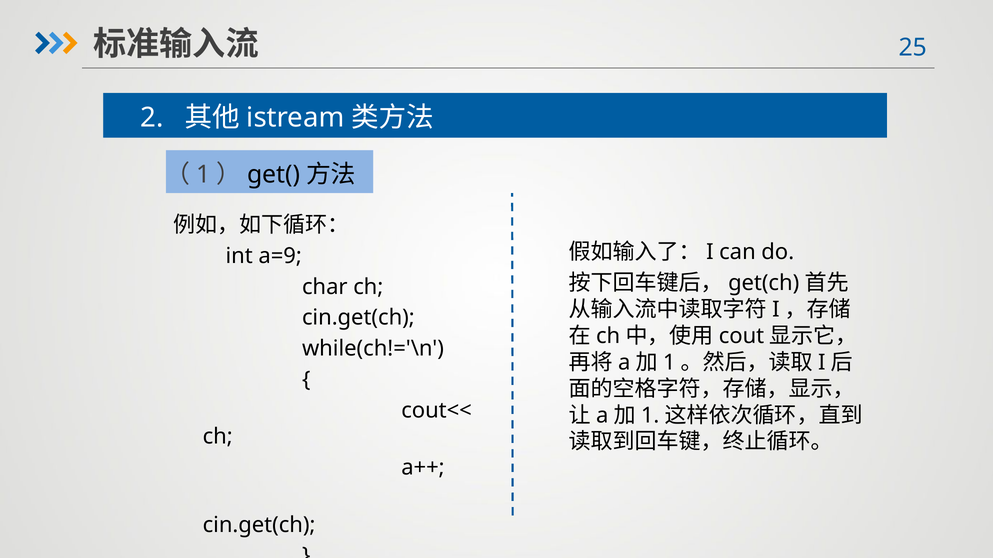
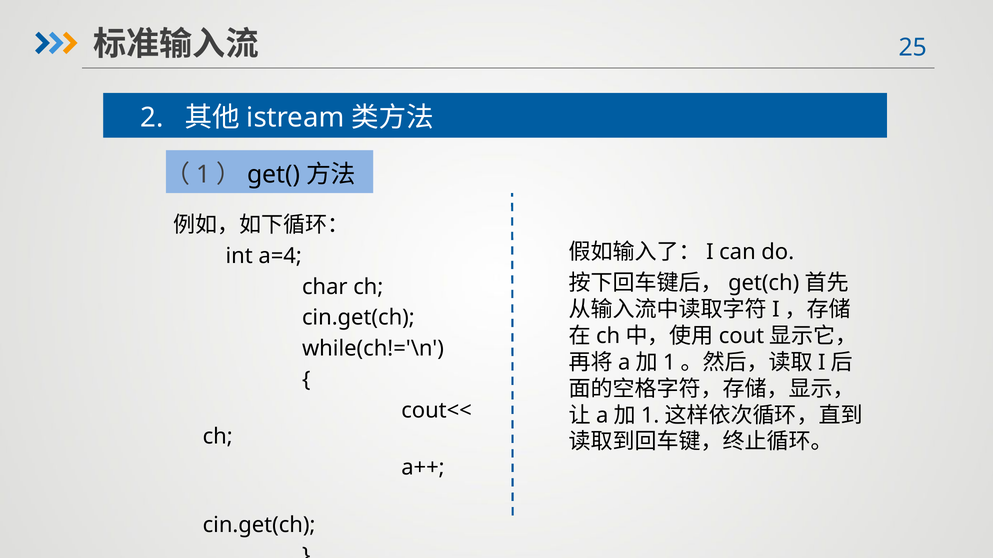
a=9: a=9 -> a=4 (280, 256)
